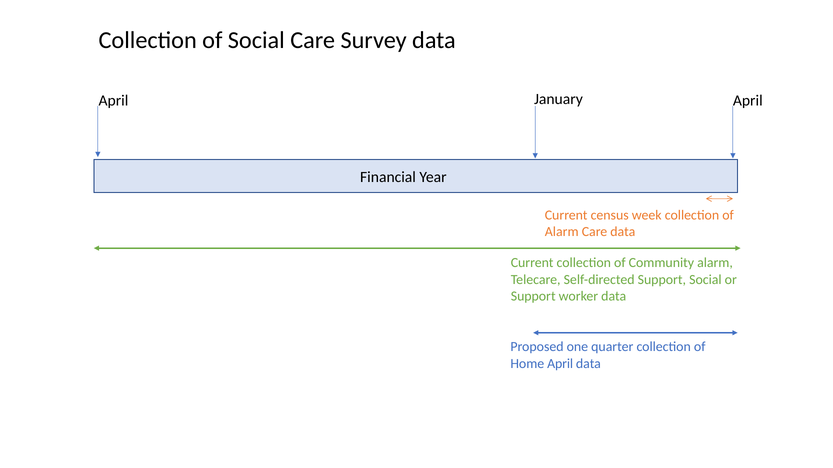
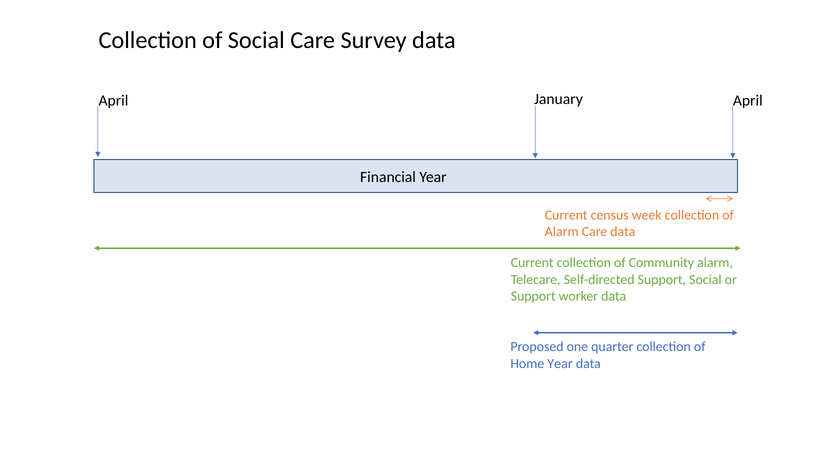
Home April: April -> Year (560, 364)
